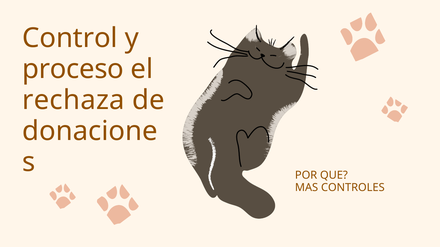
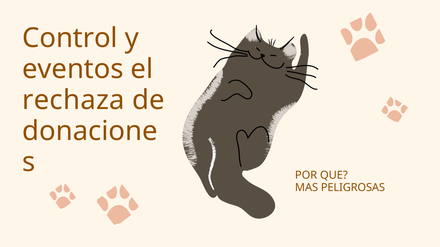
proceso: proceso -> eventos (73, 69)
CONTROLES: CONTROLES -> PELIGROSAS (353, 188)
